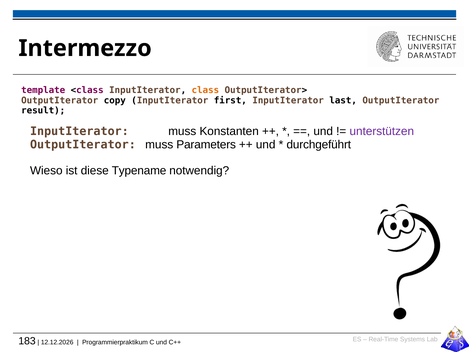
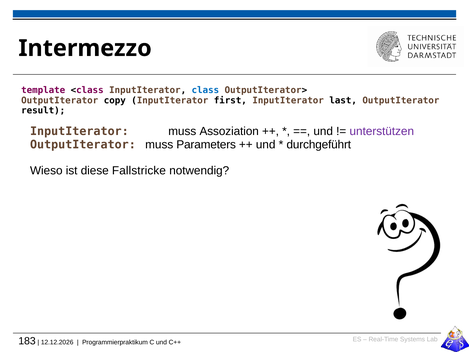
class colour: orange -> blue (205, 90)
Konstanten: Konstanten -> Assoziation (229, 131)
Typename: Typename -> Fallstricke (139, 171)
